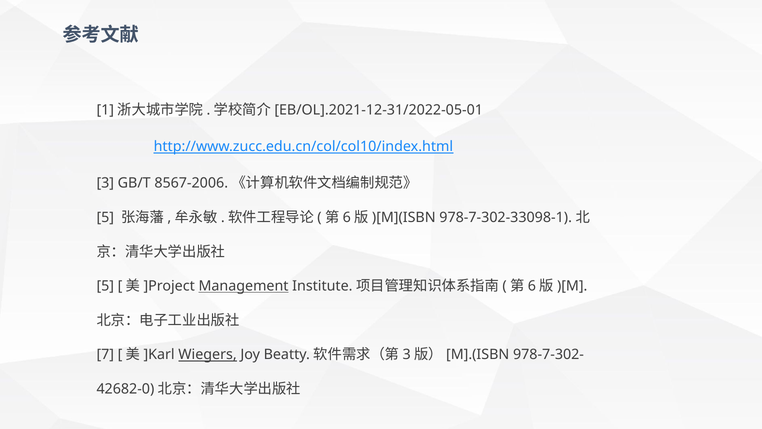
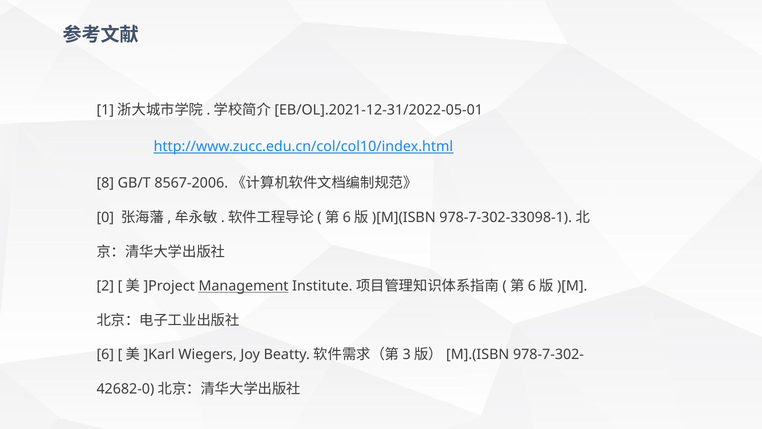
3: 3 -> 8 (105, 183)
5: 5 -> 0 (105, 217)
5: 5 -> 2 (105, 286)
7: 7 -> 6 (105, 354)
Wiegers underline: present -> none (208, 354)
